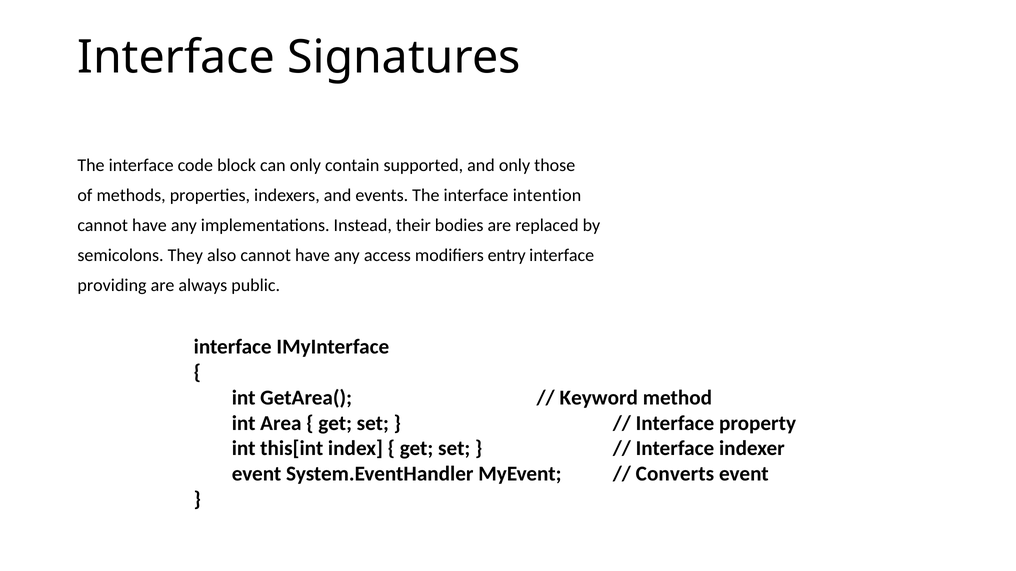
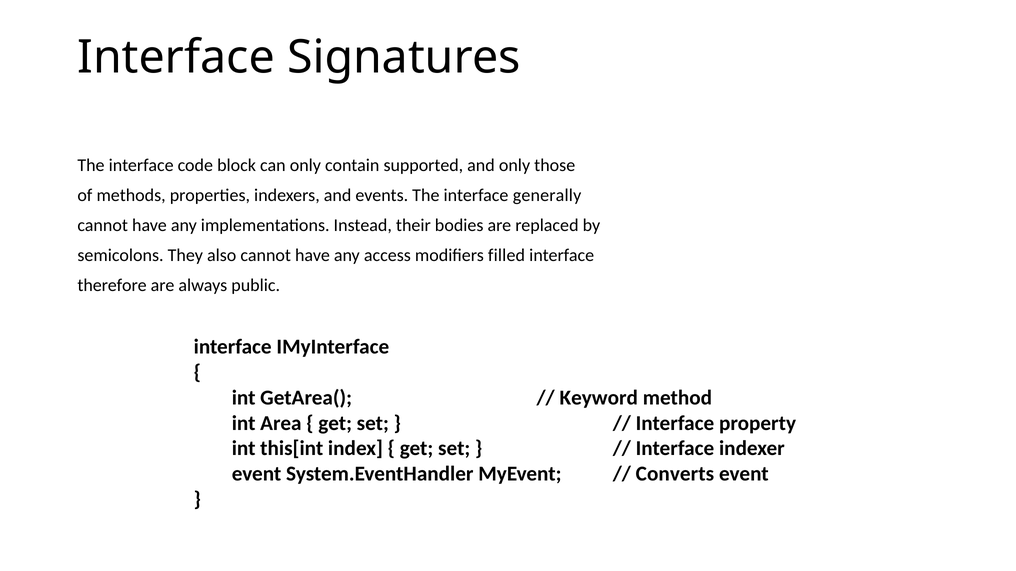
intention: intention -> generally (547, 196)
entry: entry -> filled (507, 256)
providing: providing -> therefore (112, 286)
